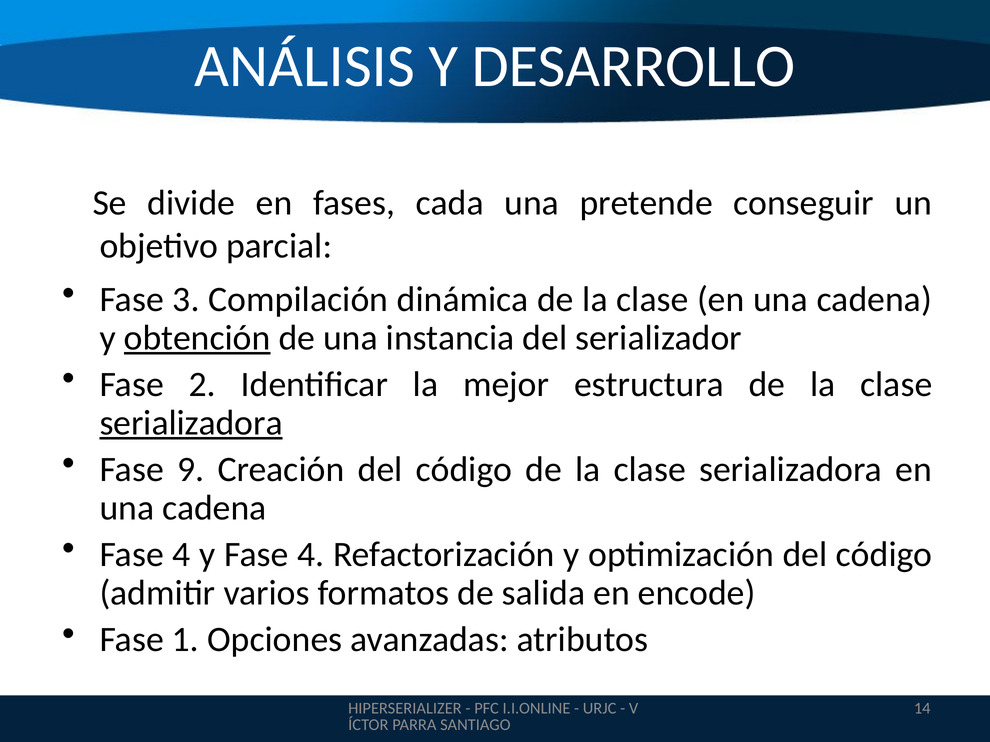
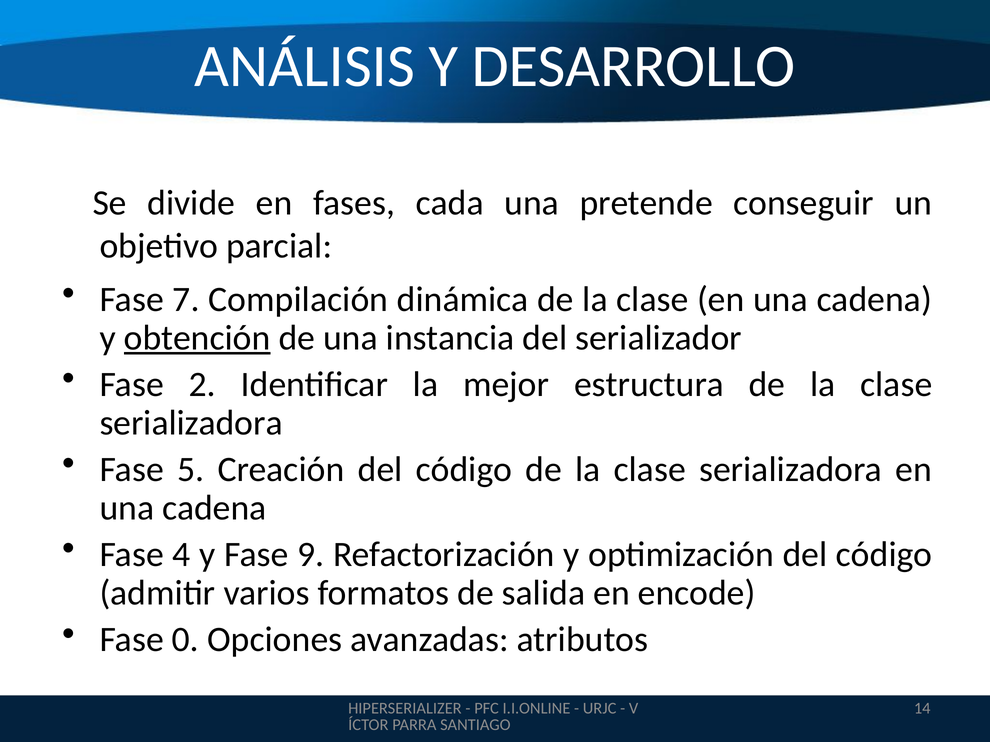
3: 3 -> 7 (186, 300)
serializadora underline: present -> none (191, 423)
9: 9 -> 5 (191, 470)
y Fase 4: 4 -> 9 (311, 555)
1: 1 -> 0 (185, 640)
